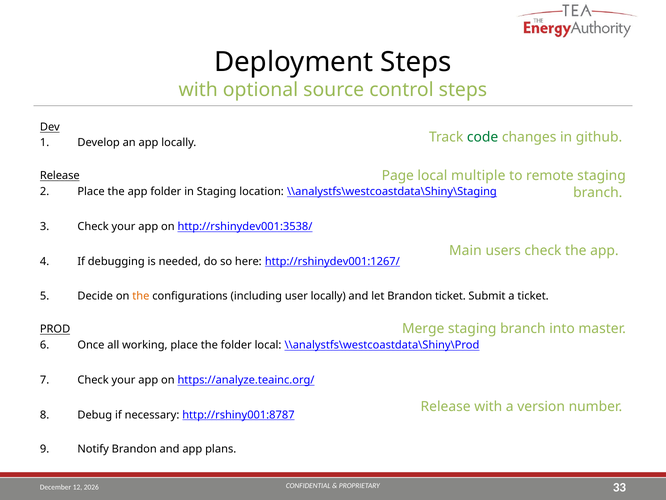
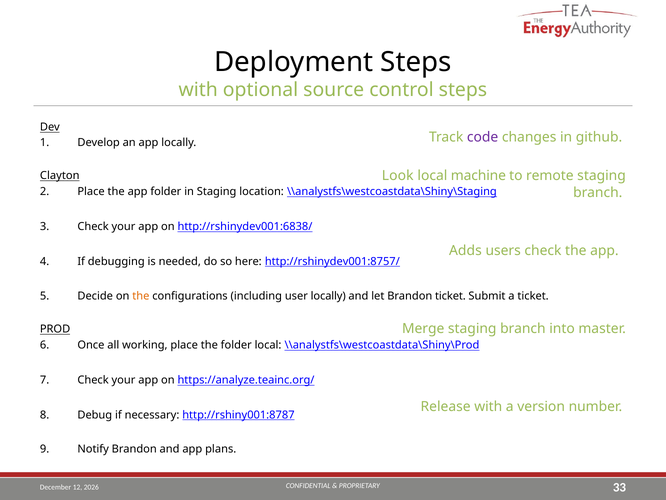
code colour: green -> purple (483, 137)
Page: Page -> Look (398, 176)
multiple: multiple -> machine (478, 176)
Release: Release -> Clayton (60, 176)
http://rshinydev001:3538/: http://rshinydev001:3538/ -> http://rshinydev001:6838/ (245, 226)
Main: Main -> Adds (465, 251)
http://rshinydev001:1267/: http://rshinydev001:1267/ -> http://rshinydev001:8757/ (332, 261)
